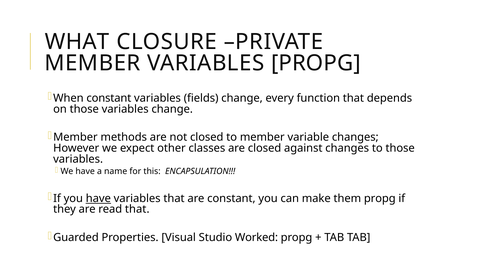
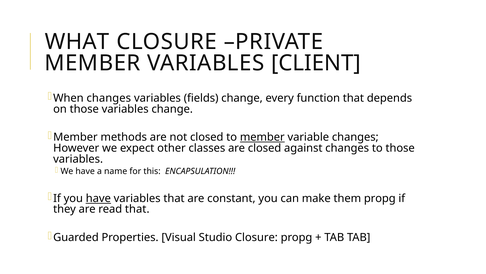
VARIABLES PROPG: PROPG -> CLIENT (316, 63)
When constant: constant -> changes (109, 98)
member underline: none -> present (262, 137)
Studio Worked: Worked -> Closure (256, 237)
